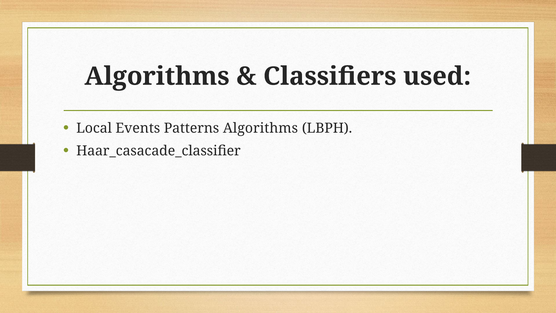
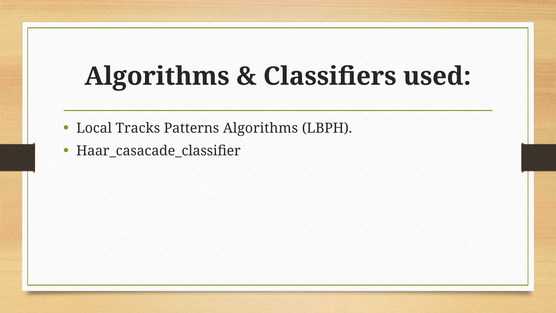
Events: Events -> Tracks (138, 128)
